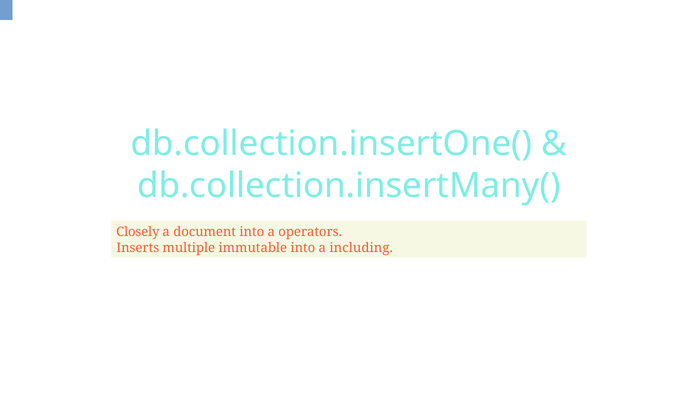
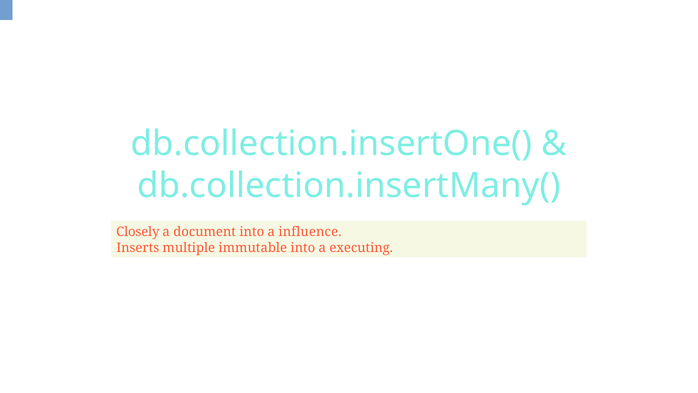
operators: operators -> influence (310, 232)
including: including -> executing (361, 248)
